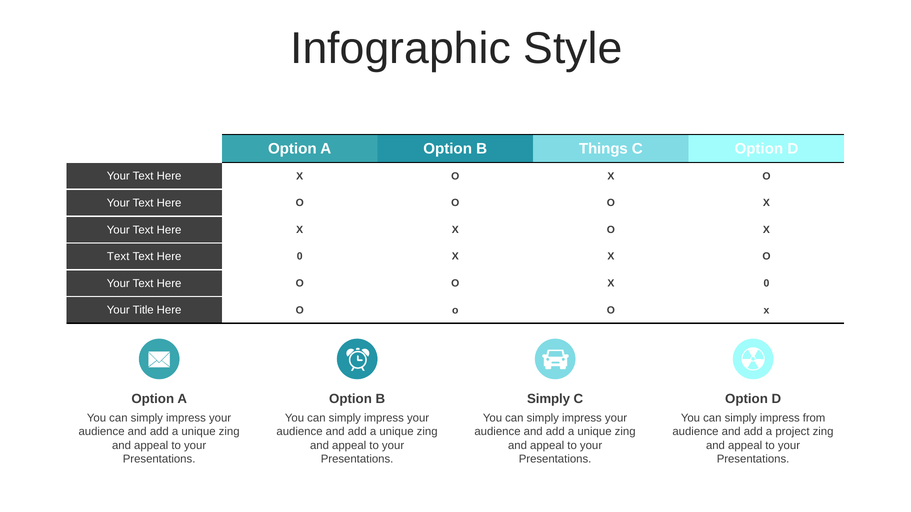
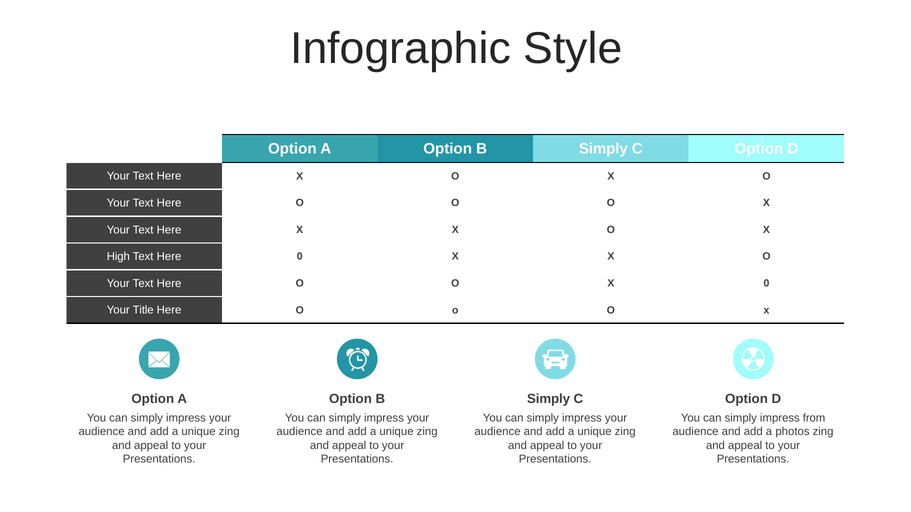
B Things: Things -> Simply (603, 149)
Text: Text -> High (118, 257)
project: project -> photos (792, 432)
